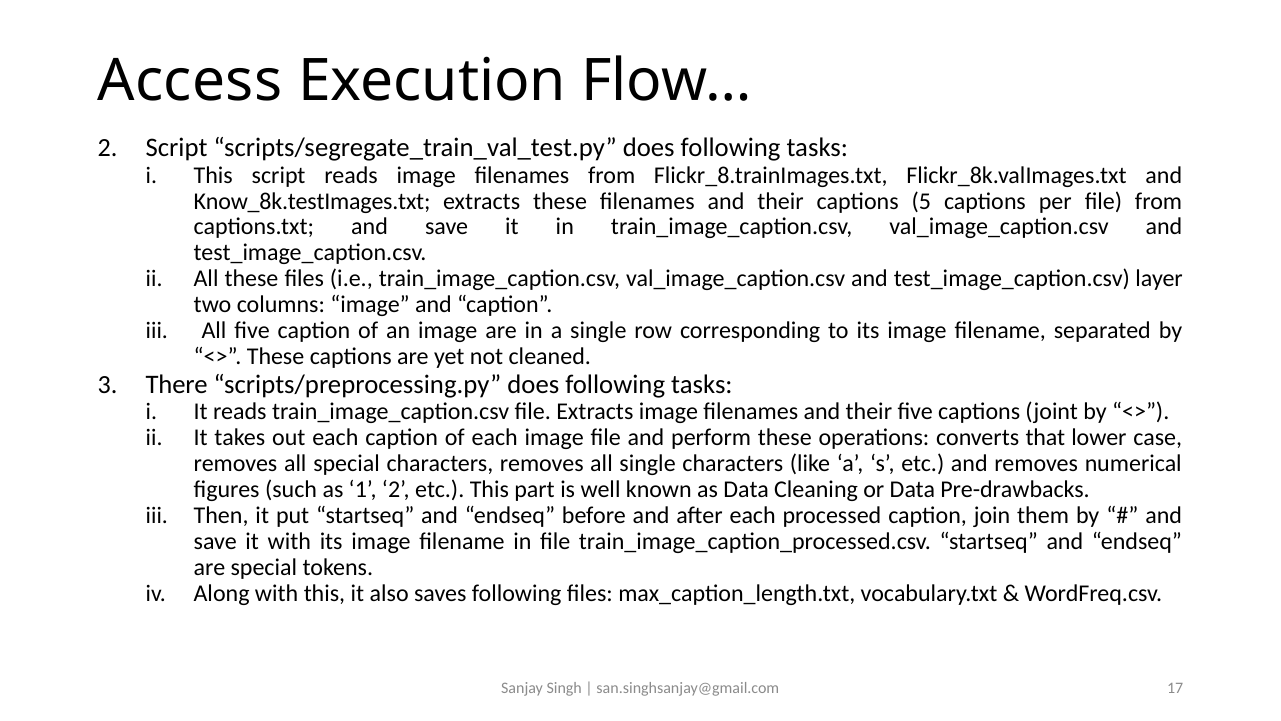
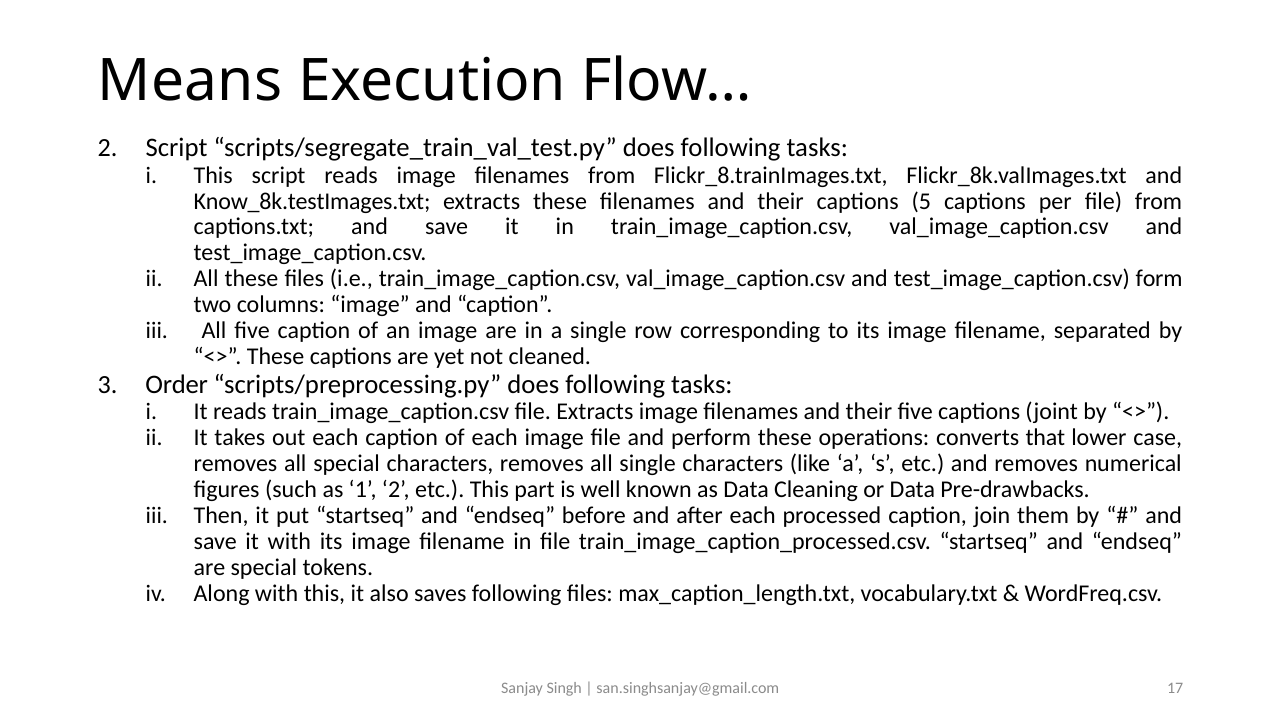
Access: Access -> Means (190, 81)
layer: layer -> form (1159, 279)
There: There -> Order (177, 384)
